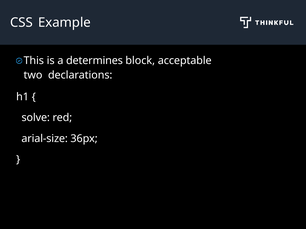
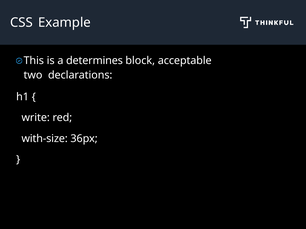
solve: solve -> write (36, 118)
arial-size: arial-size -> with-size (45, 139)
